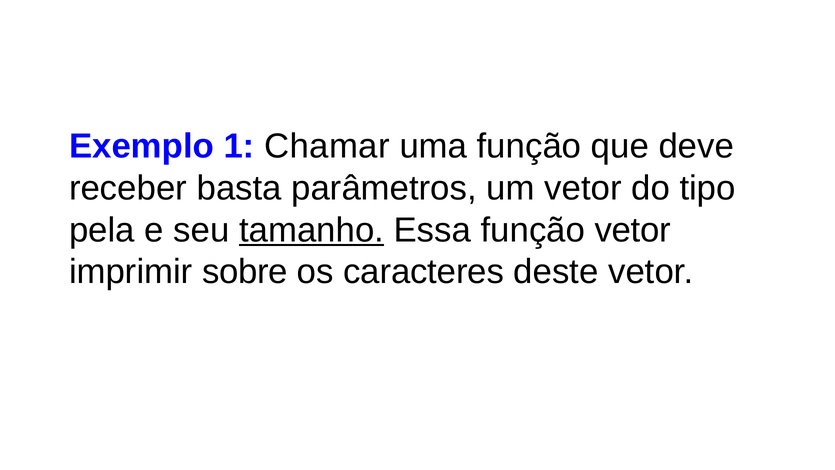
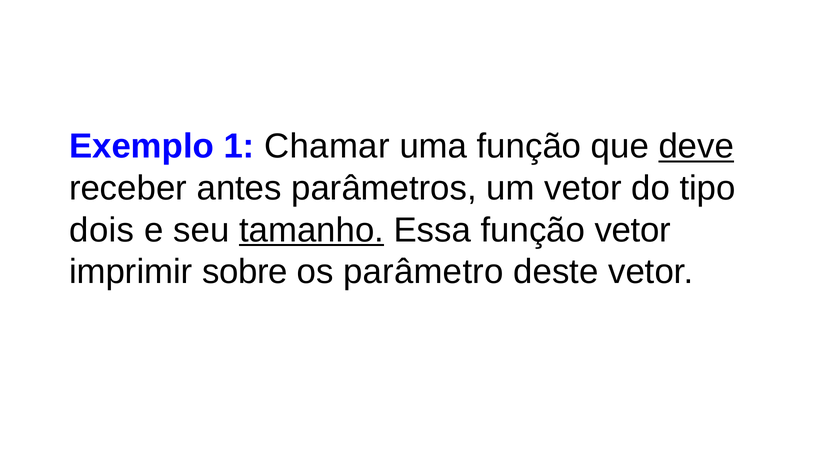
deve underline: none -> present (696, 146)
basta: basta -> antes (239, 188)
pela: pela -> dois (102, 230)
caracteres: caracteres -> parâmetro (423, 272)
